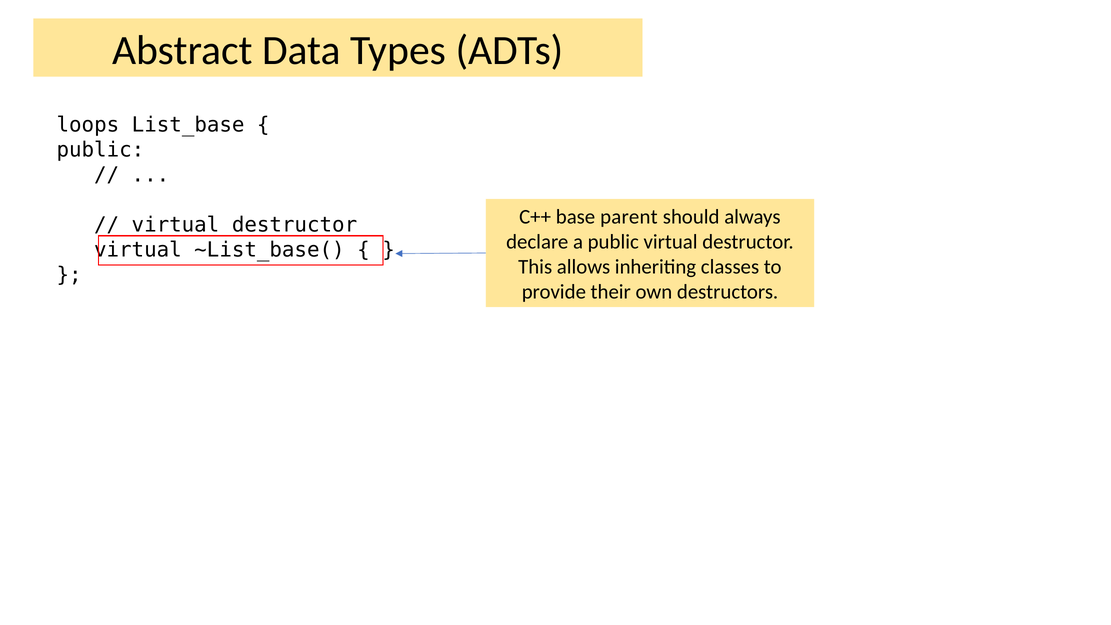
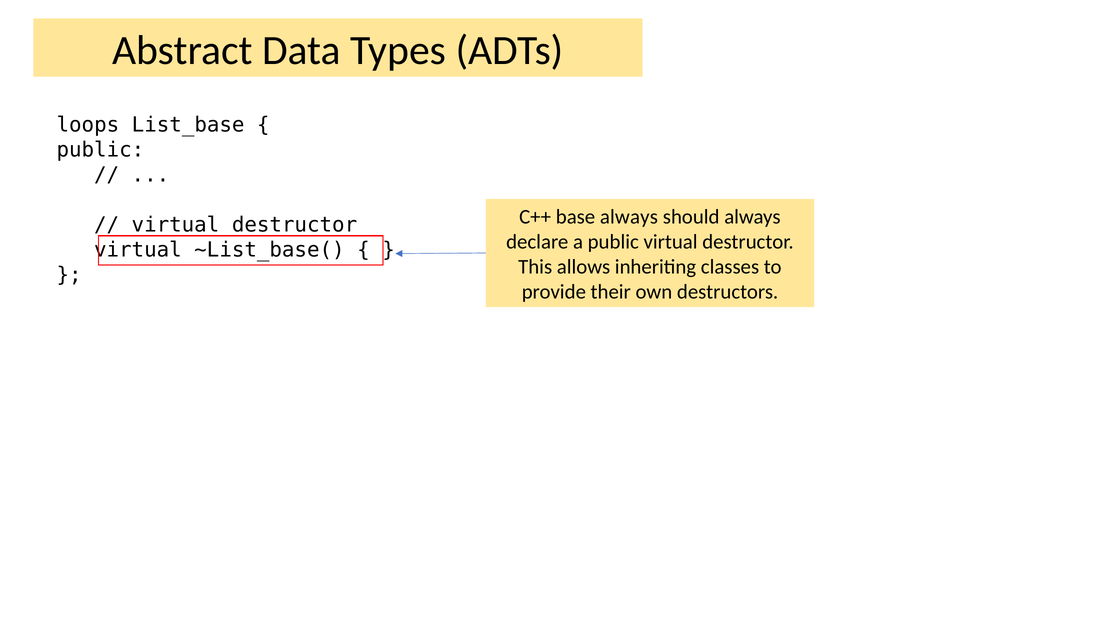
base parent: parent -> always (629, 217)
